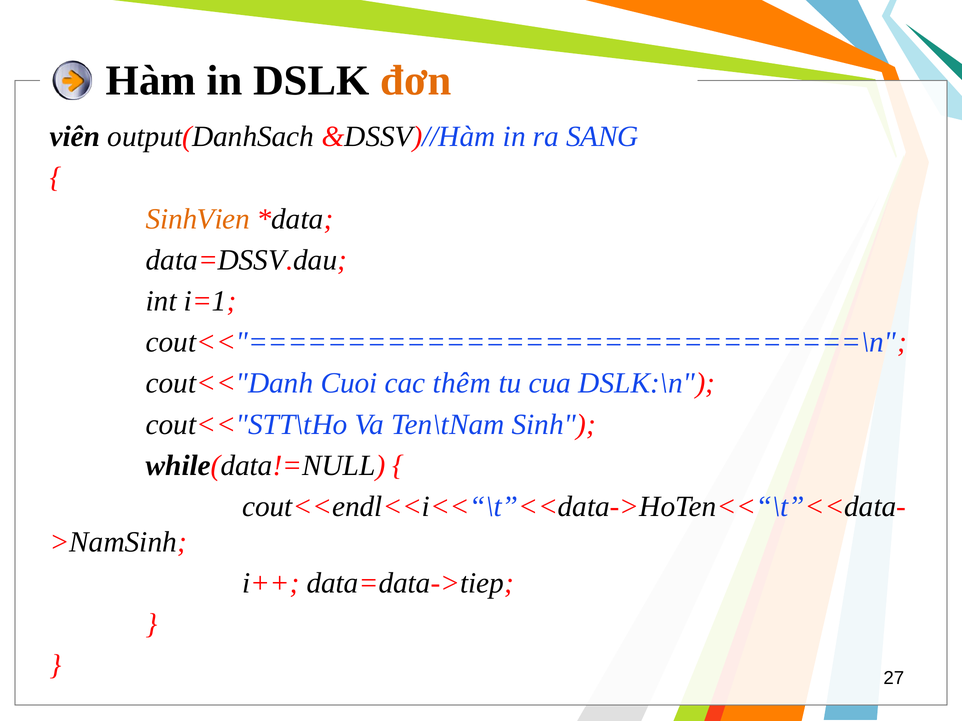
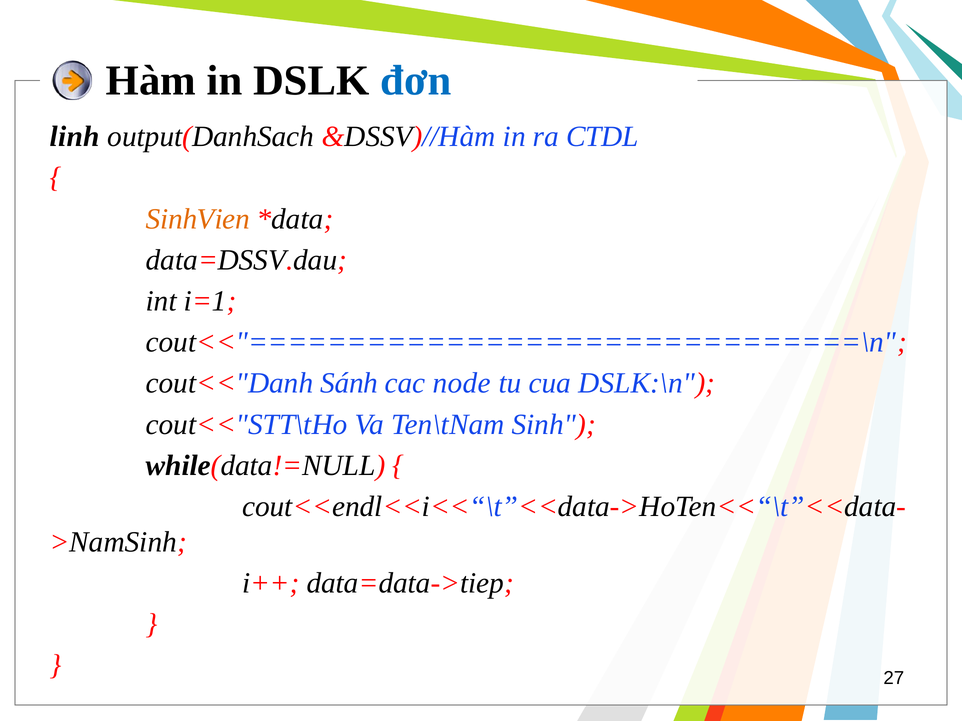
đơn colour: orange -> blue (416, 81)
viên: viên -> linh (75, 137)
SANG: SANG -> CTDL (602, 137)
Cuoi: Cuoi -> Sánh (349, 384)
thêm: thêm -> node (462, 384)
